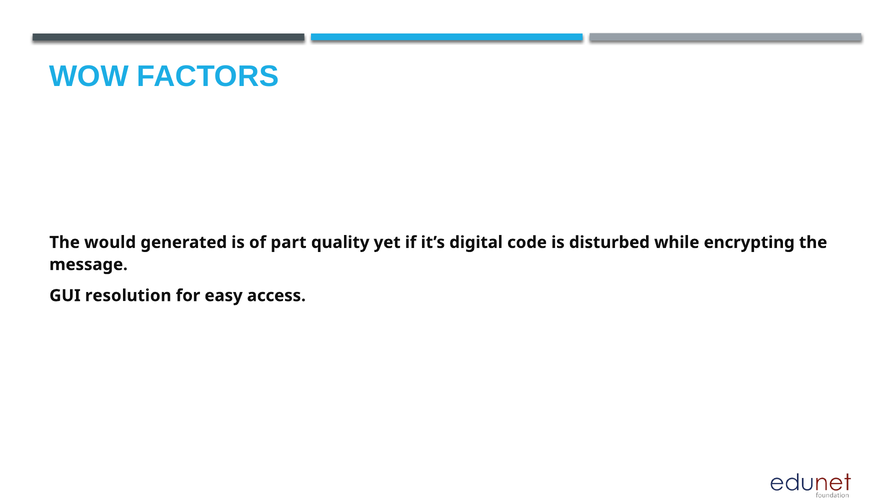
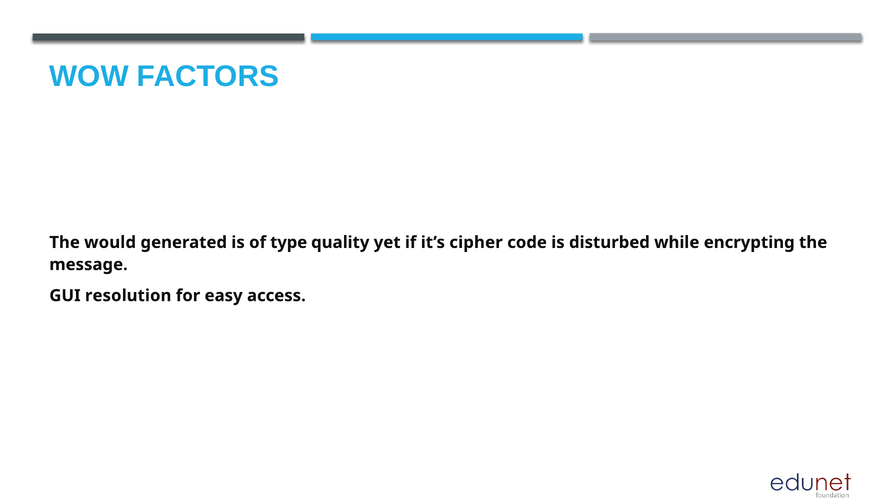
part: part -> type (289, 242)
digital: digital -> cipher (476, 242)
